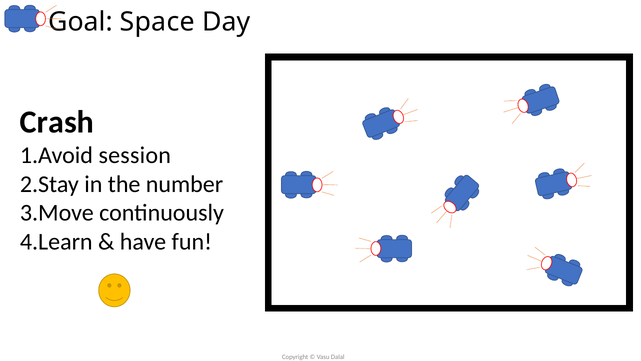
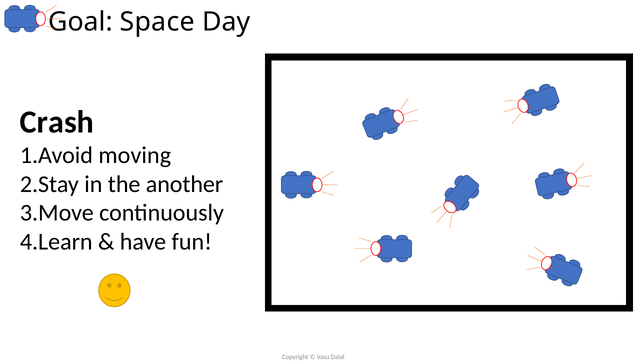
session: session -> moving (135, 155)
number: number -> another (185, 184)
